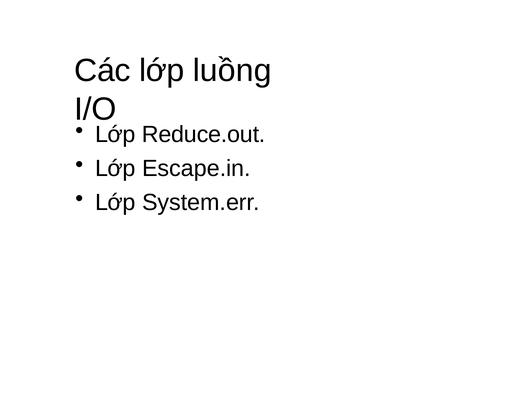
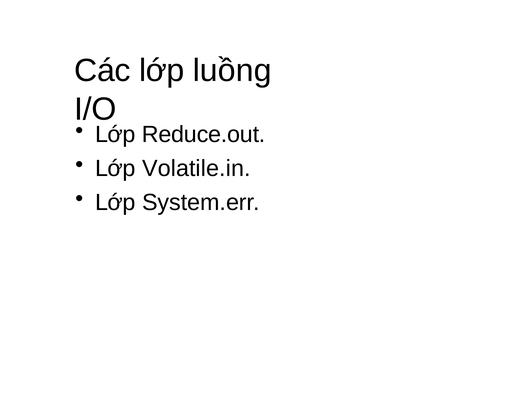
Escape.in: Escape.in -> Volatile.in (196, 168)
